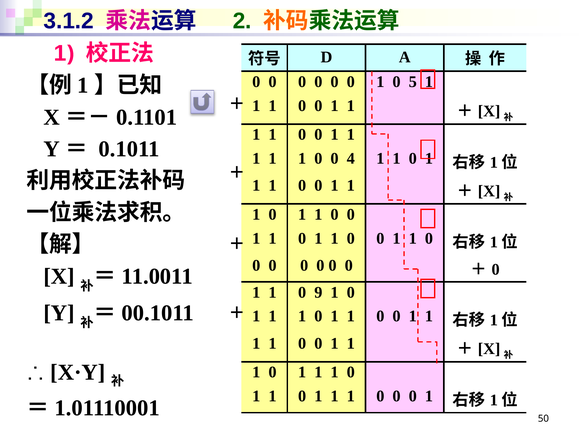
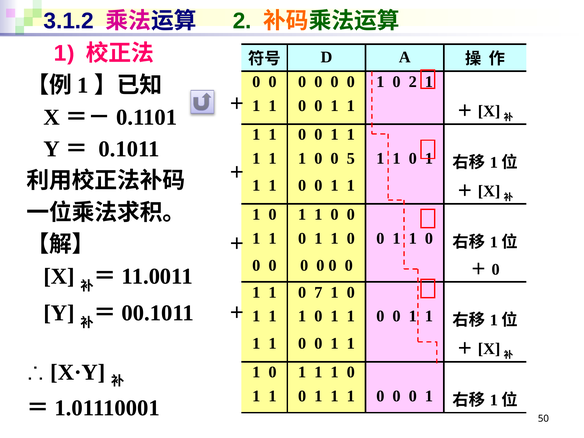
0 5: 5 -> 2 (413, 82)
4: 4 -> 5 (351, 158)
9: 9 -> 7 (318, 292)
